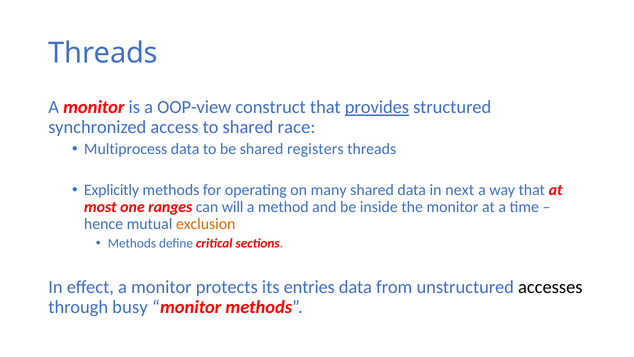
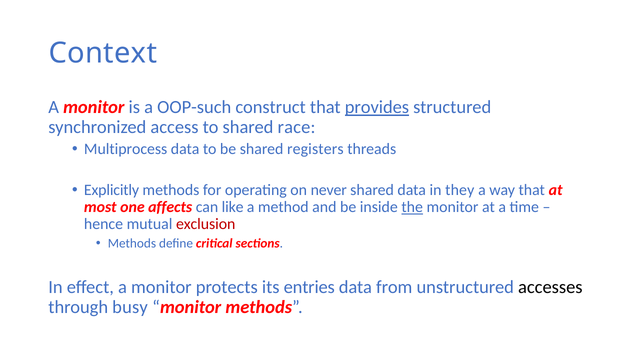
Threads: Threads -> Context (103, 53)
OOP-view: OOP-view -> OOP-such (194, 107)
many: many -> never (329, 190)
next: next -> they (460, 190)
ranges: ranges -> affects (170, 207)
will: will -> like (233, 207)
the underline: none -> present (412, 207)
exclusion colour: orange -> red (206, 224)
